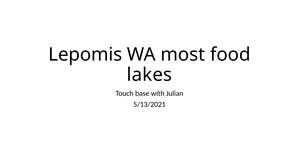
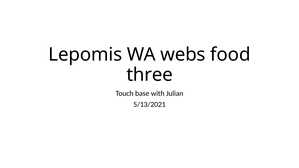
most: most -> webs (183, 55)
lakes: lakes -> three (150, 75)
